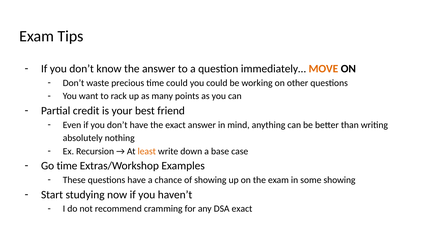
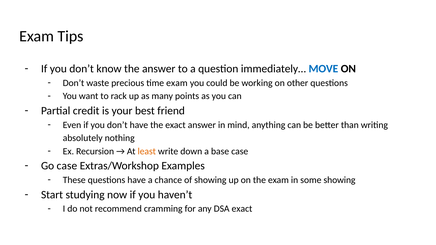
MOVE colour: orange -> blue (323, 69)
time could: could -> exam (177, 83)
Go time: time -> case (67, 166)
